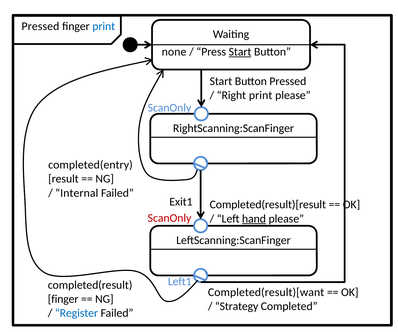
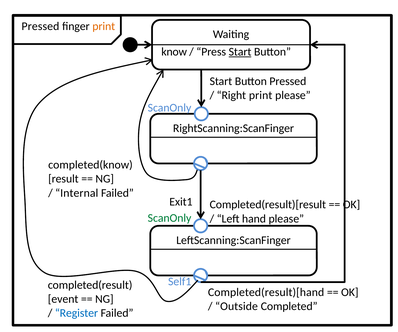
print colour: blue -> orange (104, 26)
none: none -> know (174, 52)
completed(entry: completed(entry -> completed(know (90, 165)
ScanOnly colour: red -> green (170, 218)
hand underline: present -> none (254, 218)
Left1: Left1 -> Self1 (180, 281)
Completed(result)[want: Completed(result)[want -> Completed(result)[hand (266, 292)
finger: finger -> event (63, 299)
Strategy: Strategy -> Outside (237, 306)
